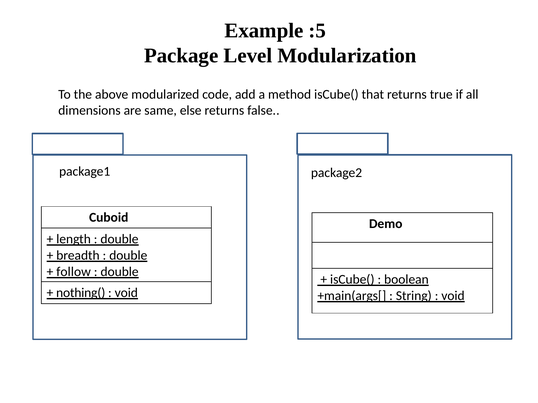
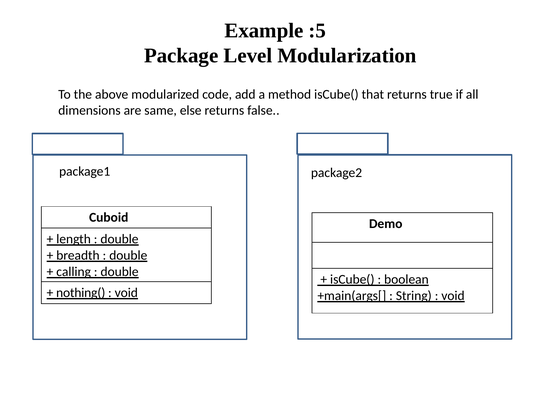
follow: follow -> calling (74, 272)
